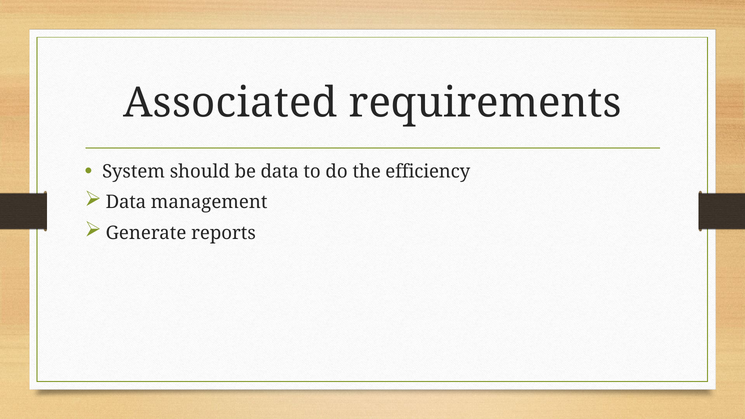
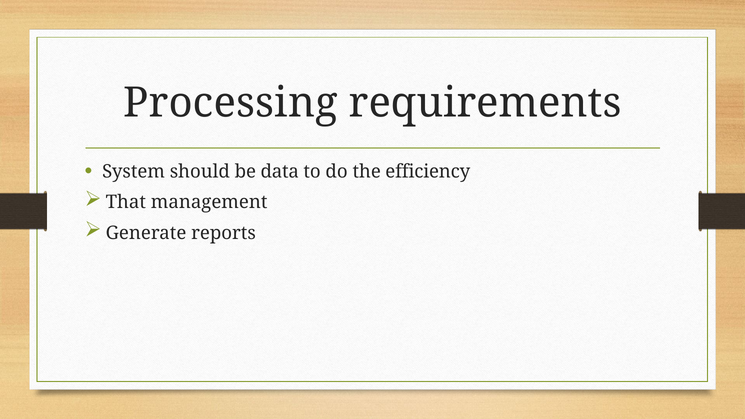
Associated: Associated -> Processing (230, 103)
Data: Data -> That (126, 202)
